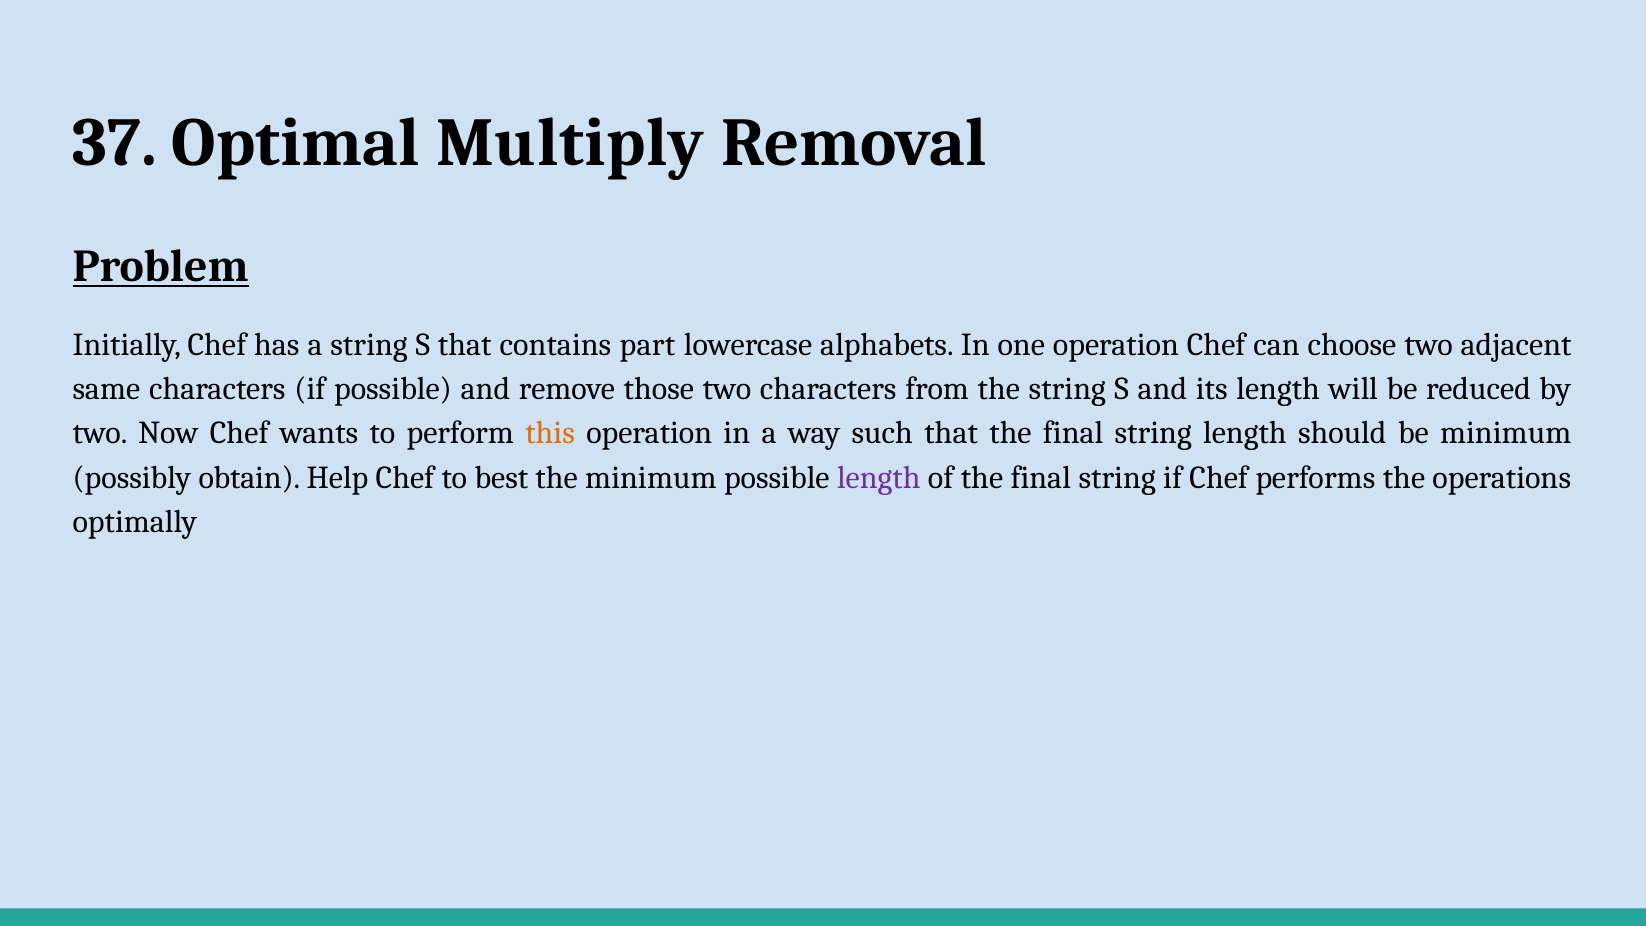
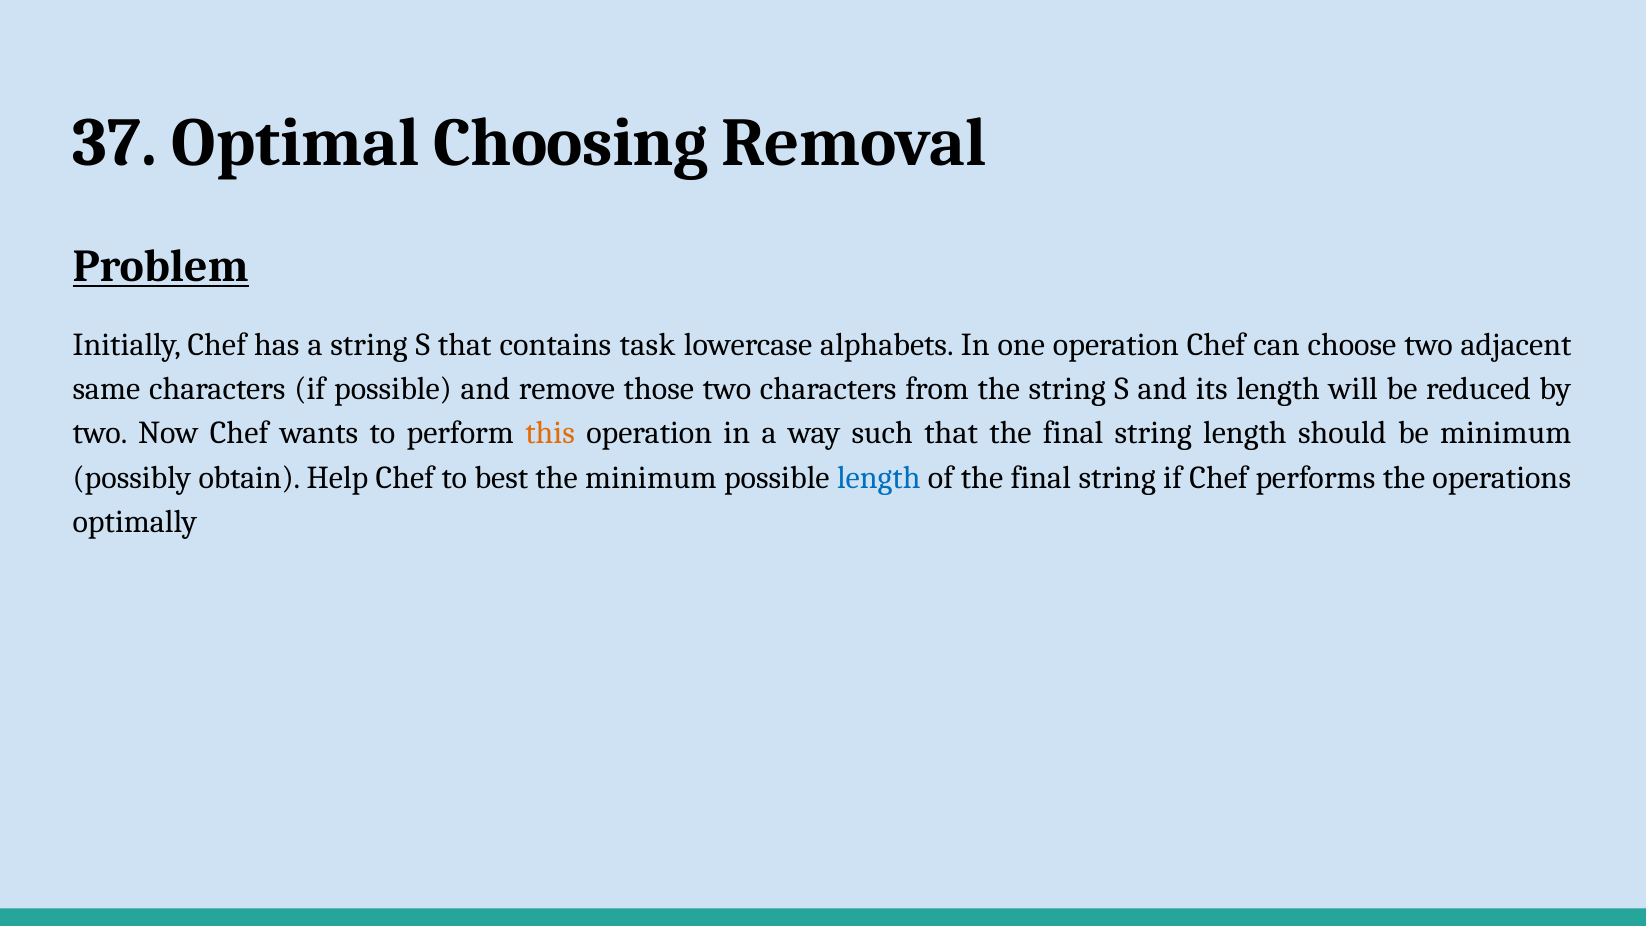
Multiply: Multiply -> Choosing (571, 142)
part: part -> task (647, 345)
length colour: purple -> blue (879, 477)
